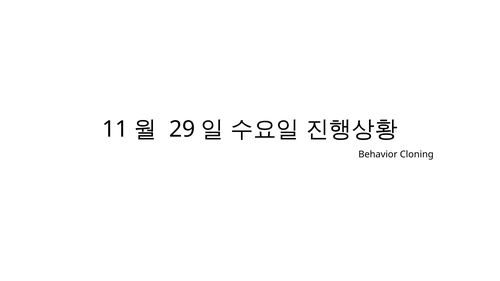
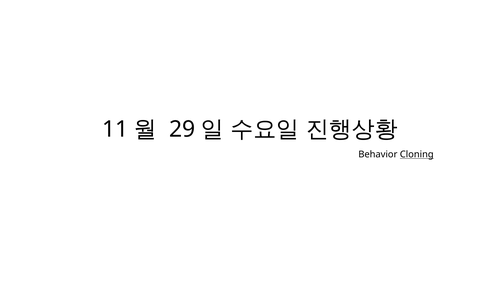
Cloning underline: none -> present (417, 155)
